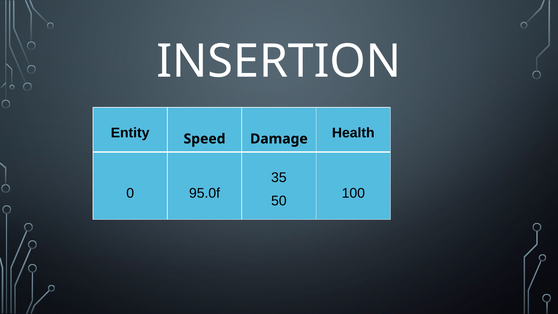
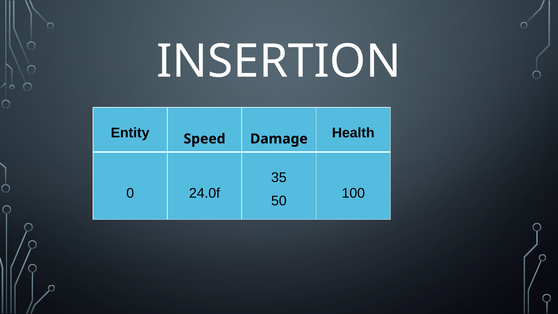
95.0f: 95.0f -> 24.0f (205, 193)
